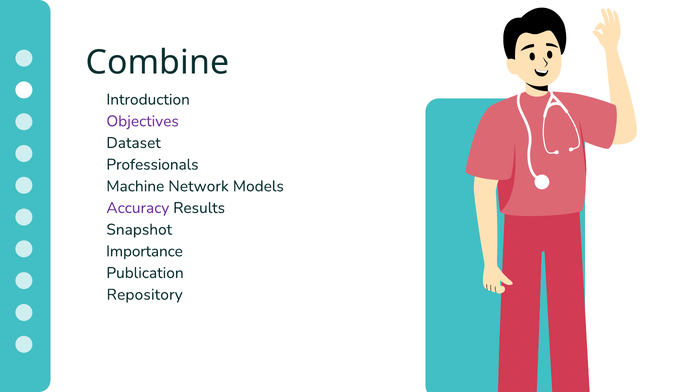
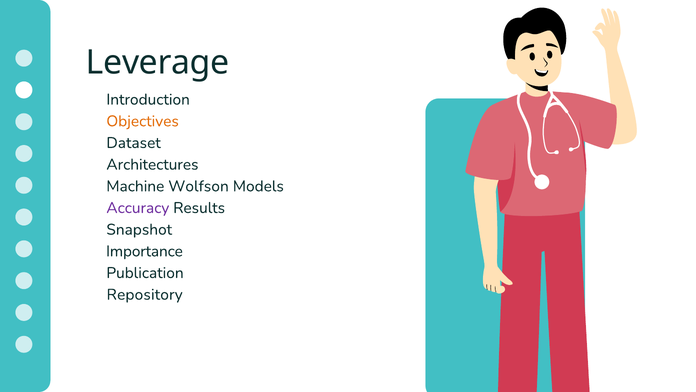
Combine: Combine -> Leverage (158, 62)
Objectives colour: purple -> orange (143, 121)
Professionals: Professionals -> Architectures (152, 164)
Network: Network -> Wolfson (199, 186)
